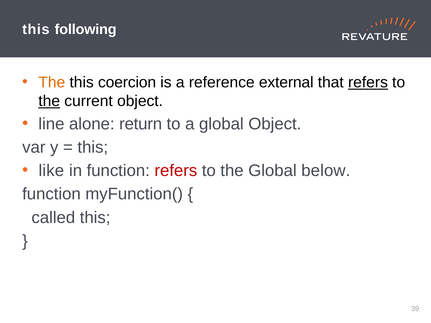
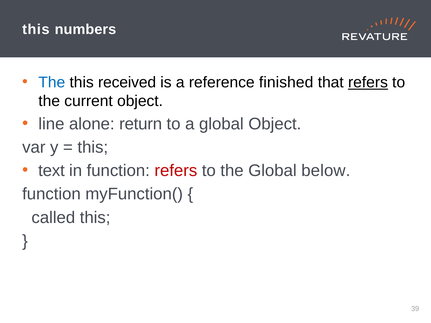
following: following -> numbers (85, 30)
The colour: orange -> blue (52, 82)
coercion: coercion -> received (127, 82)
external: external -> finished (286, 82)
the underline: present -> none (49, 101)
like: like -> text (51, 171)
